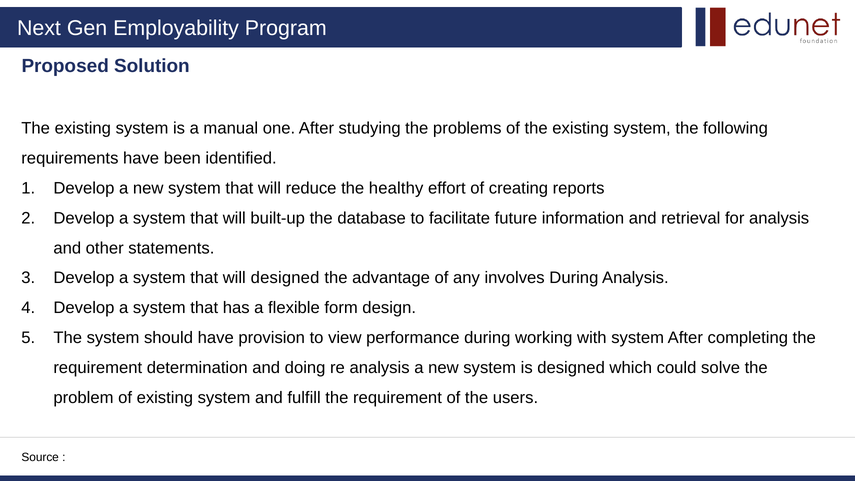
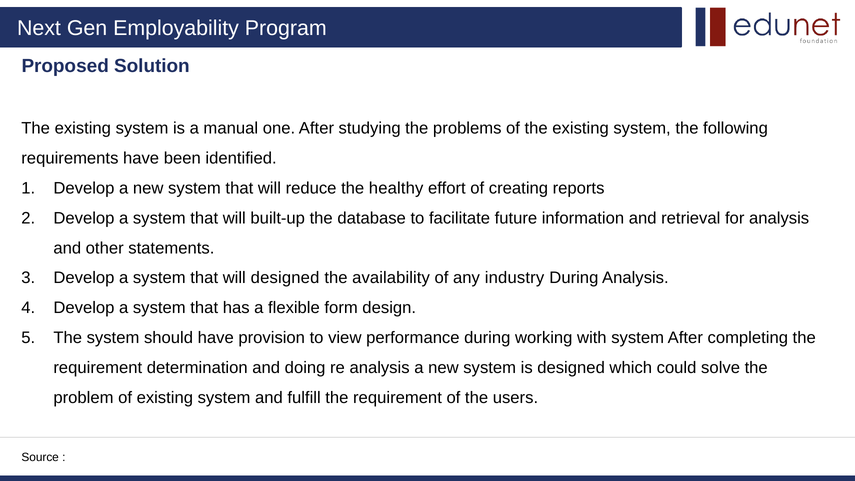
advantage: advantage -> availability (391, 278)
involves: involves -> industry (515, 278)
